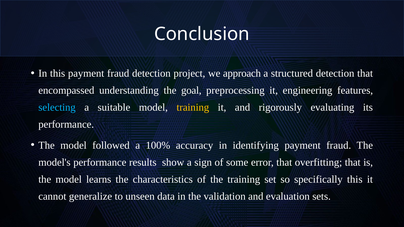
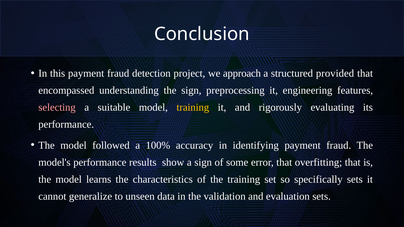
structured detection: detection -> provided (335, 73)
the goal: goal -> sign (191, 91)
selecting colour: light blue -> pink (57, 108)
specifically this: this -> sets (355, 179)
